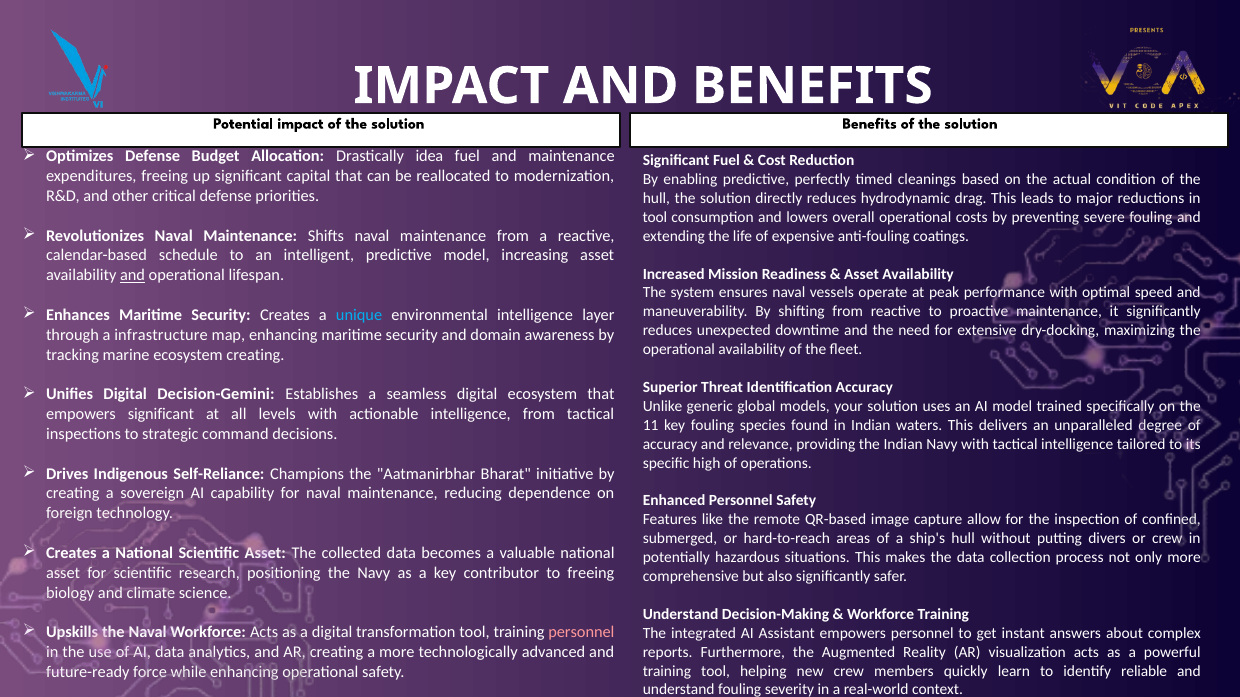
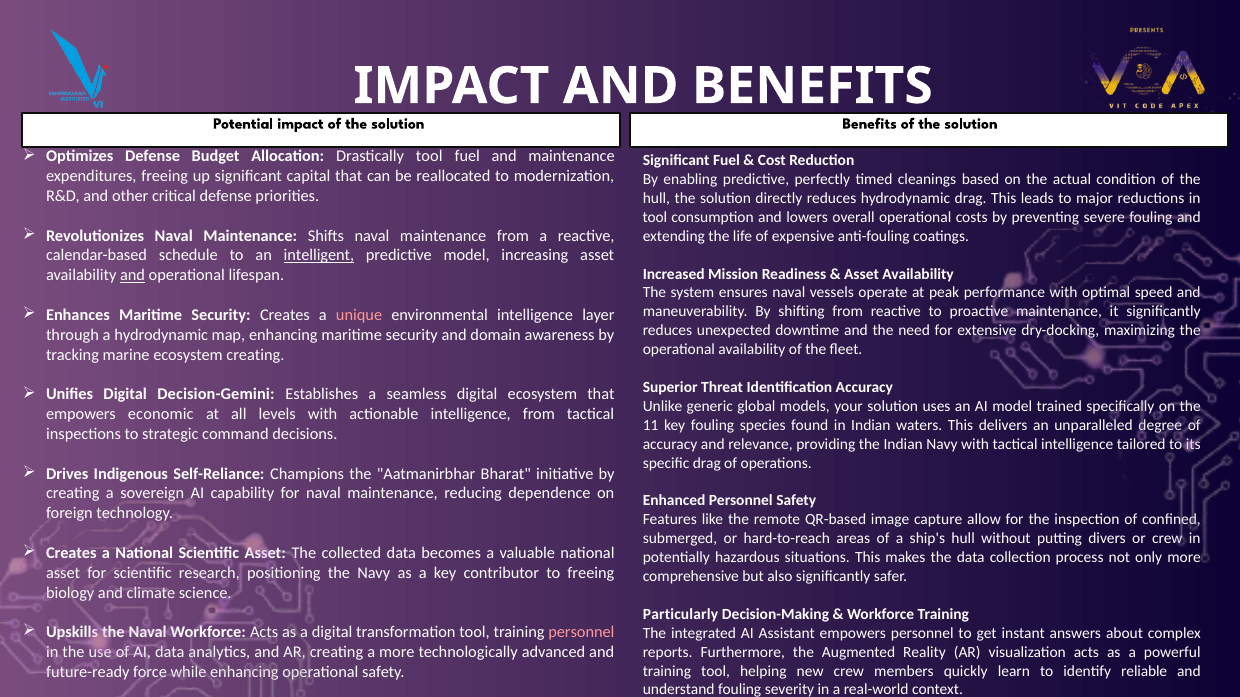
Drastically idea: idea -> tool (429, 156)
intelligent underline: none -> present (319, 256)
unique colour: light blue -> pink (359, 315)
a infrastructure: infrastructure -> hydrodynamic (161, 335)
empowers significant: significant -> economic (161, 414)
specific high: high -> drag (707, 463)
Understand: Understand -> Particularly (681, 615)
